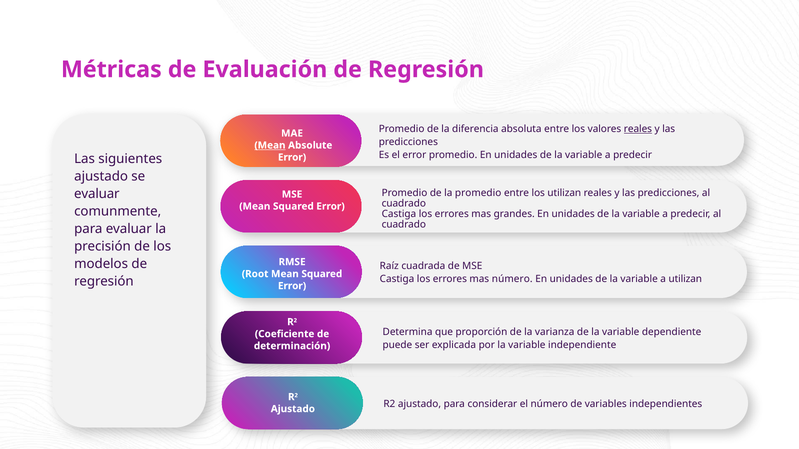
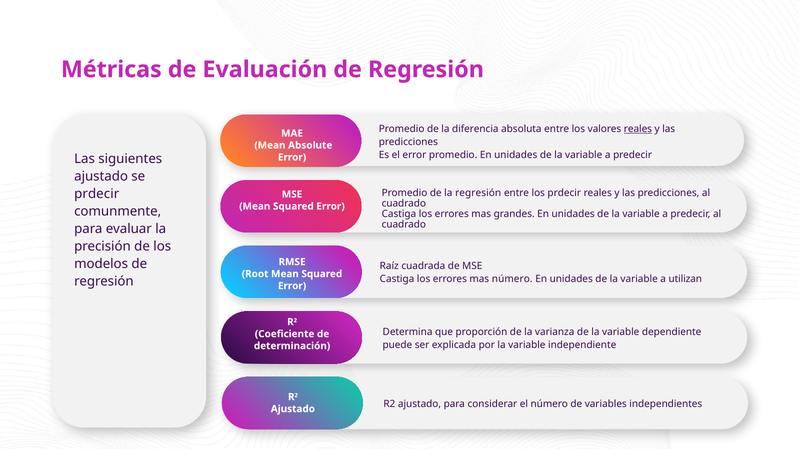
Mean underline: present -> none (270, 145)
la promedio: promedio -> regresión (478, 193)
los utilizan: utilizan -> prdecir (564, 193)
evaluar: evaluar -> prdecir (97, 194)
